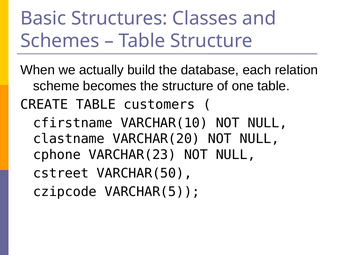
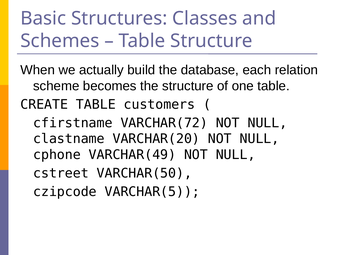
VARCHAR(10: VARCHAR(10 -> VARCHAR(72 (164, 123)
VARCHAR(23: VARCHAR(23 -> VARCHAR(49 (132, 155)
